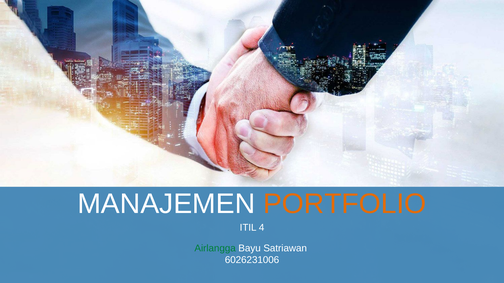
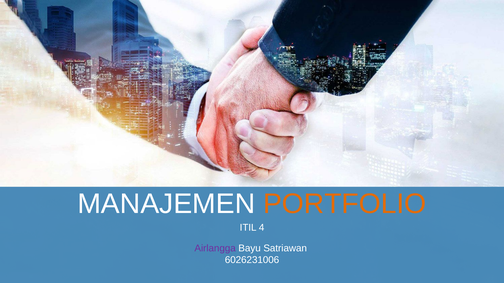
Airlangga colour: green -> purple (215, 249)
